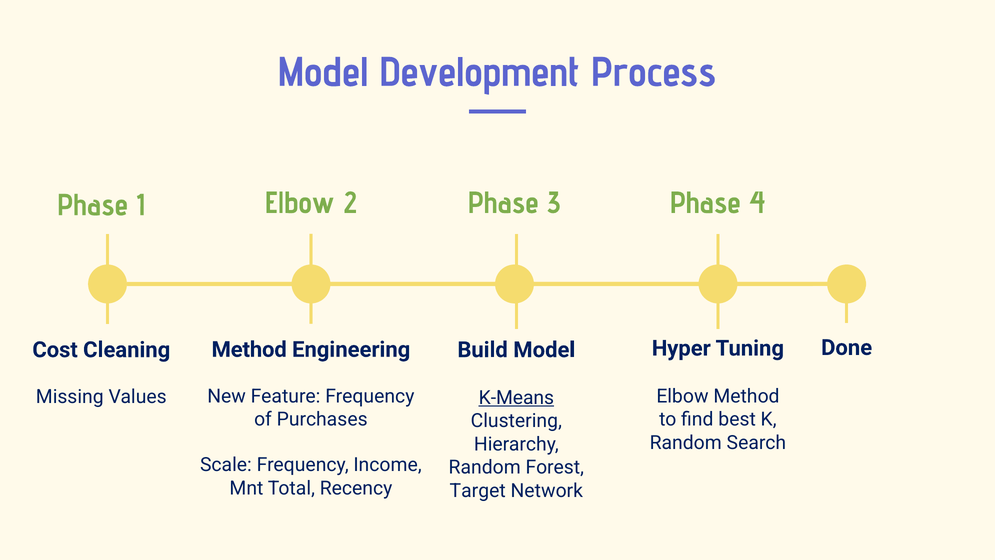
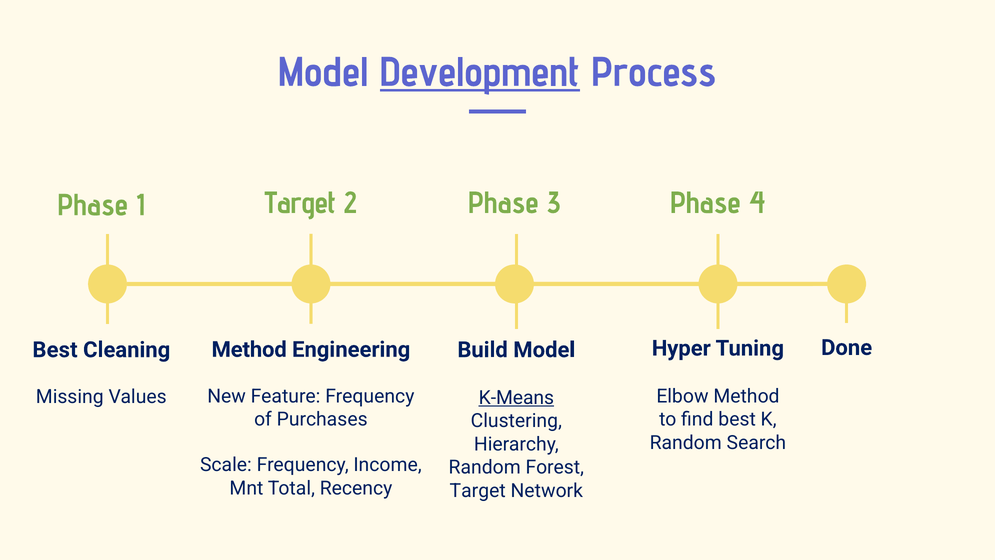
Development underline: none -> present (480, 72)
Elbow: Elbow -> Target (300, 203)
Cost: Cost -> Best (55, 350)
